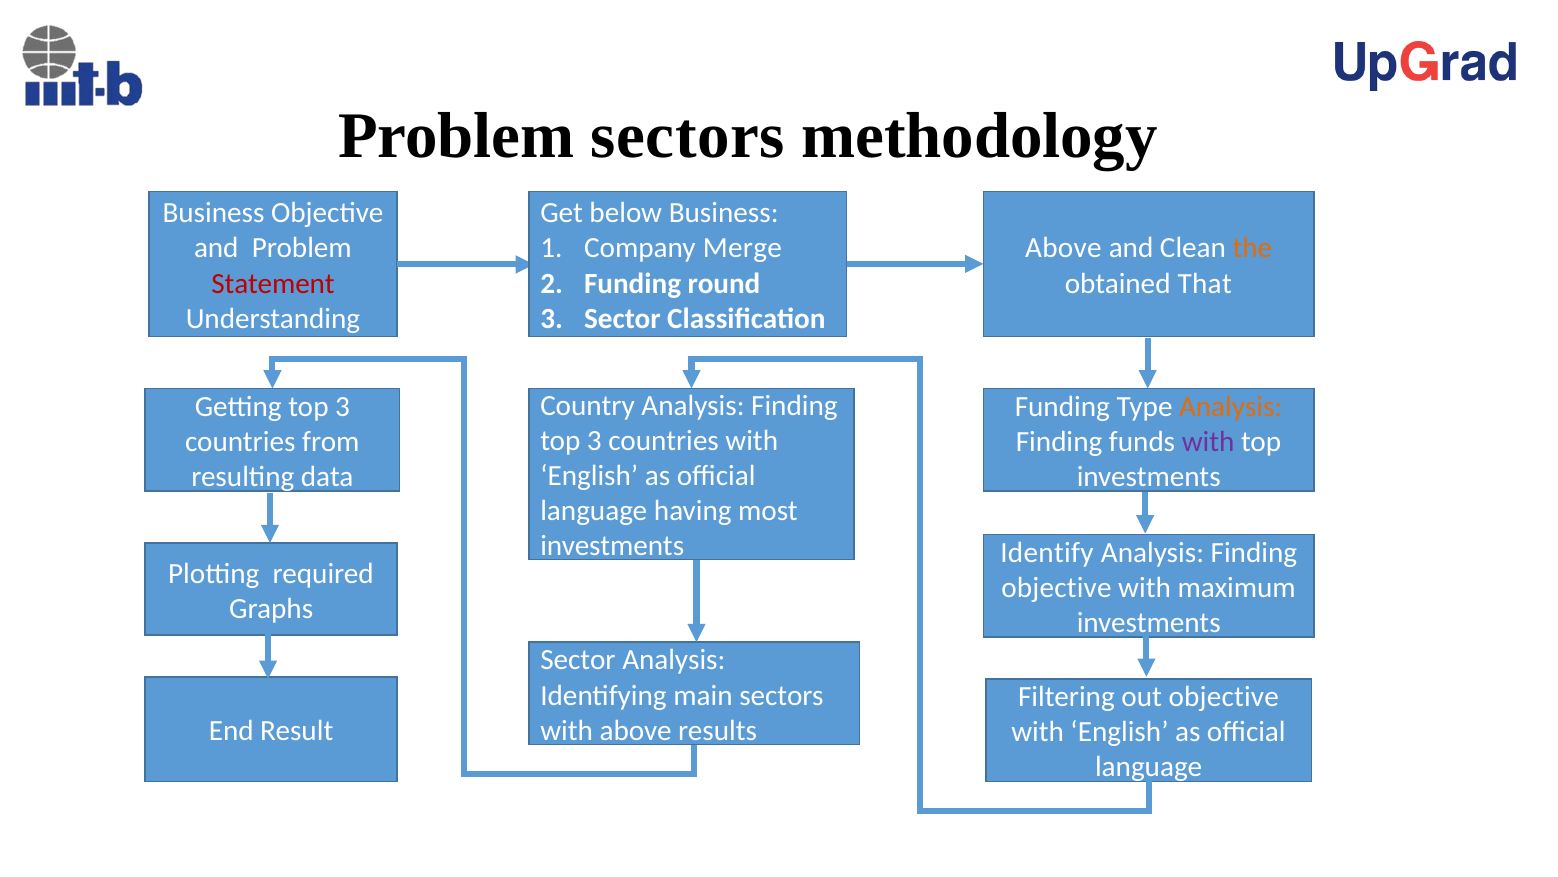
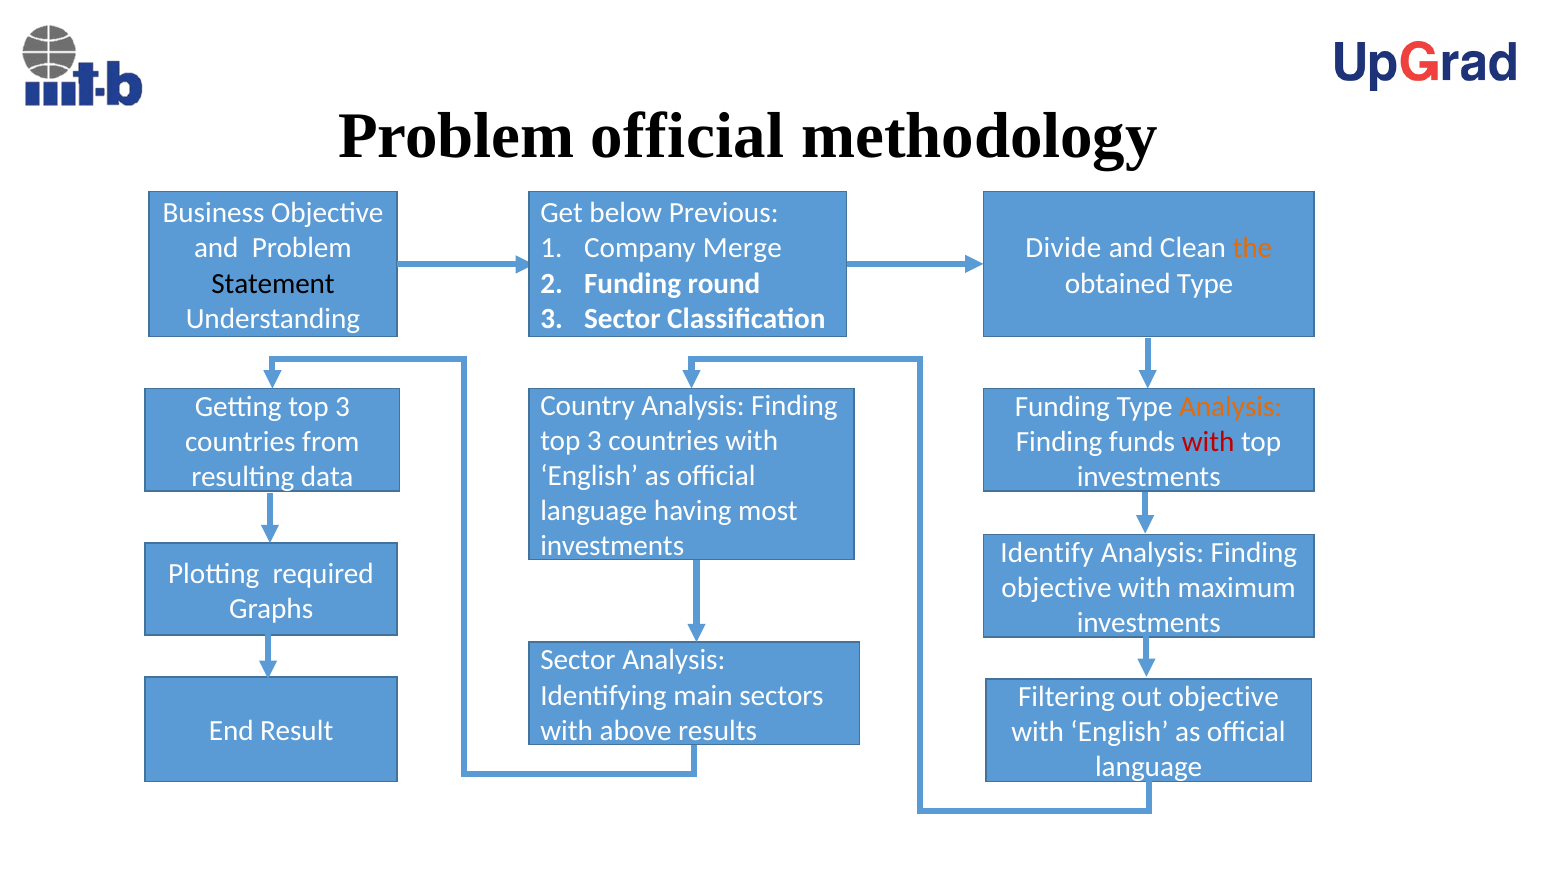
Problem sectors: sectors -> official (688, 136)
below Business: Business -> Previous (724, 213)
Above: Above -> Divide (1063, 248)
Statement colour: red -> black (273, 283)
obtained That: That -> Type (1205, 283)
with colour: purple -> red (1208, 441)
